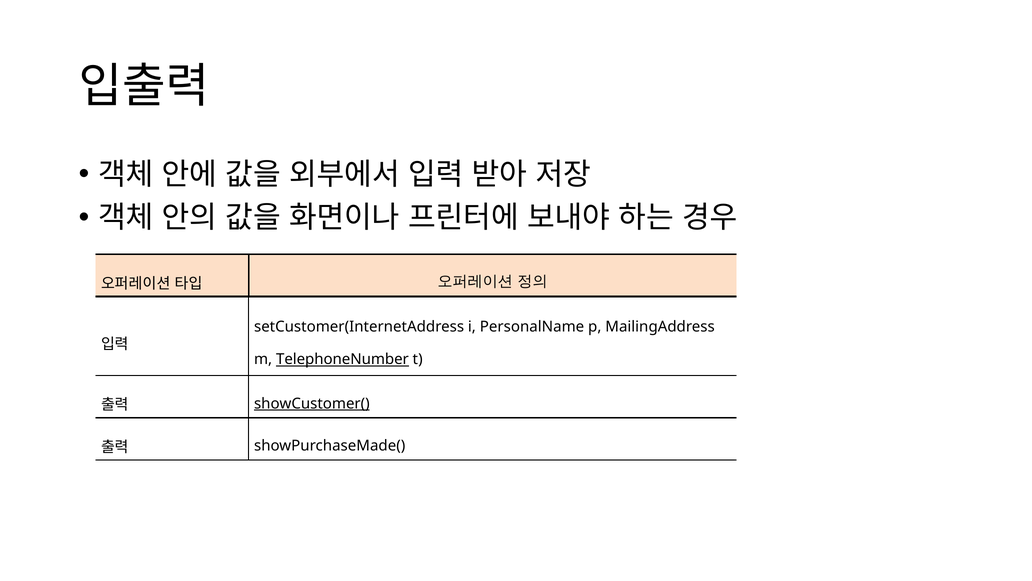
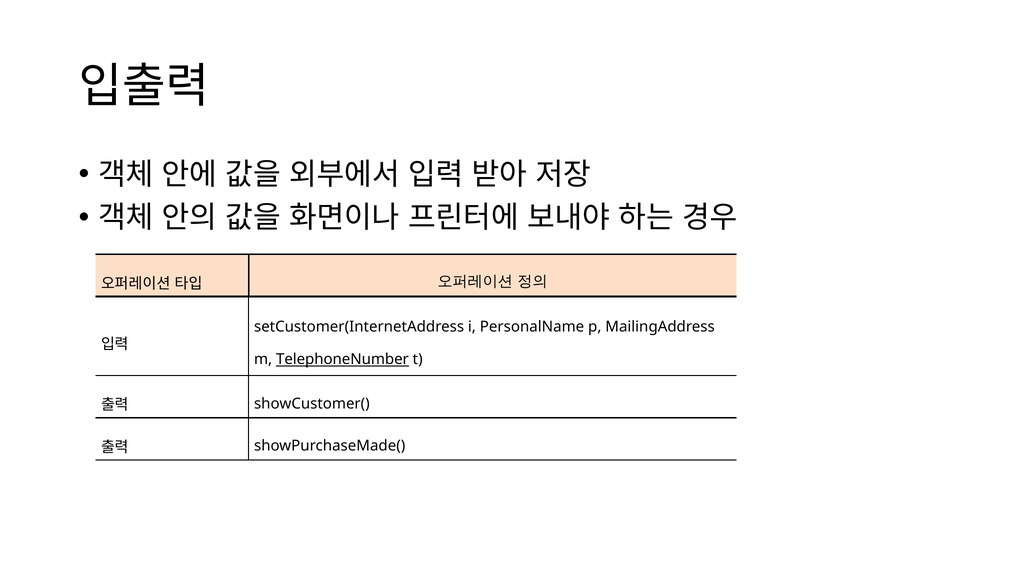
showCustomer( underline: present -> none (312, 403)
